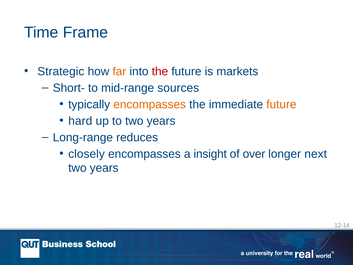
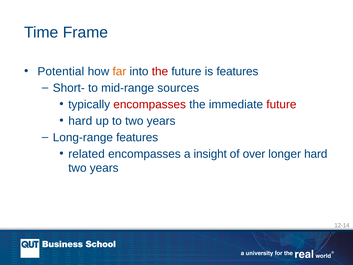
Strategic: Strategic -> Potential (61, 71)
is markets: markets -> features (237, 71)
encompasses colour: orange -> red (150, 104)
future colour: orange -> red (281, 104)
Long-range reduces: reduces -> features (137, 137)
closely: closely -> related (87, 154)
longer next: next -> hard (316, 154)
